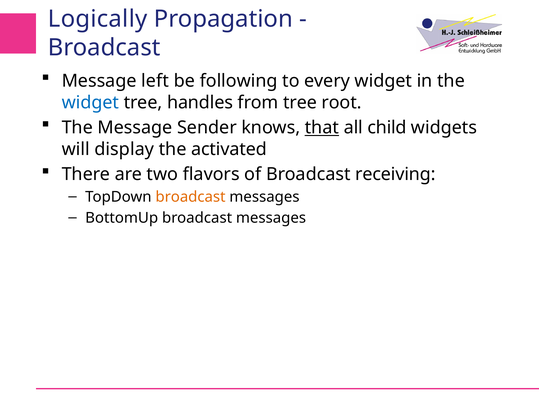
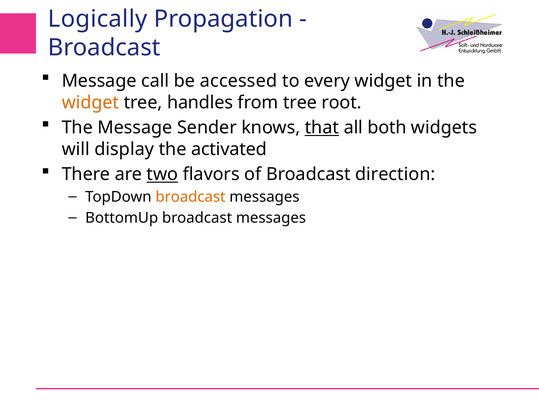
left: left -> call (155, 81)
following: following -> accessed (239, 81)
widget colour: blue -> orange (90, 103)
child: child -> both (387, 128)
two underline: none -> present (162, 174)
receiving: receiving -> direction (395, 174)
